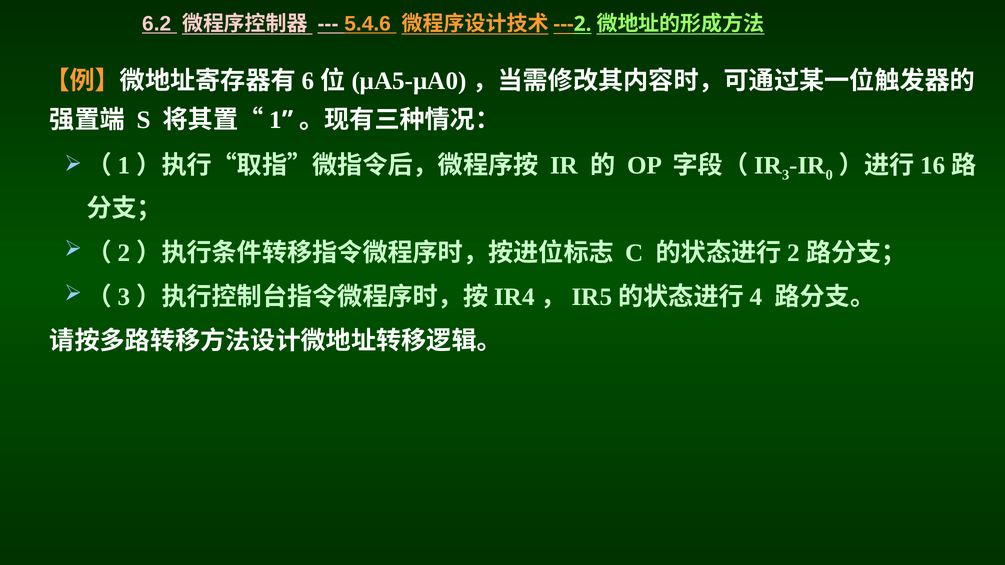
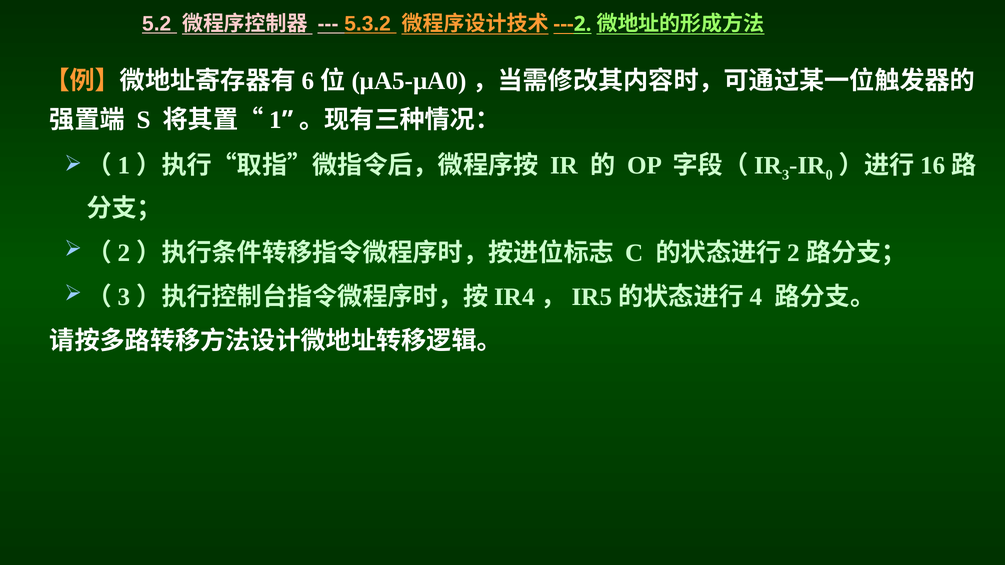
6.2: 6.2 -> 5.2 (157, 24)
5.4.6: 5.4.6 -> 5.3.2 (368, 24)
